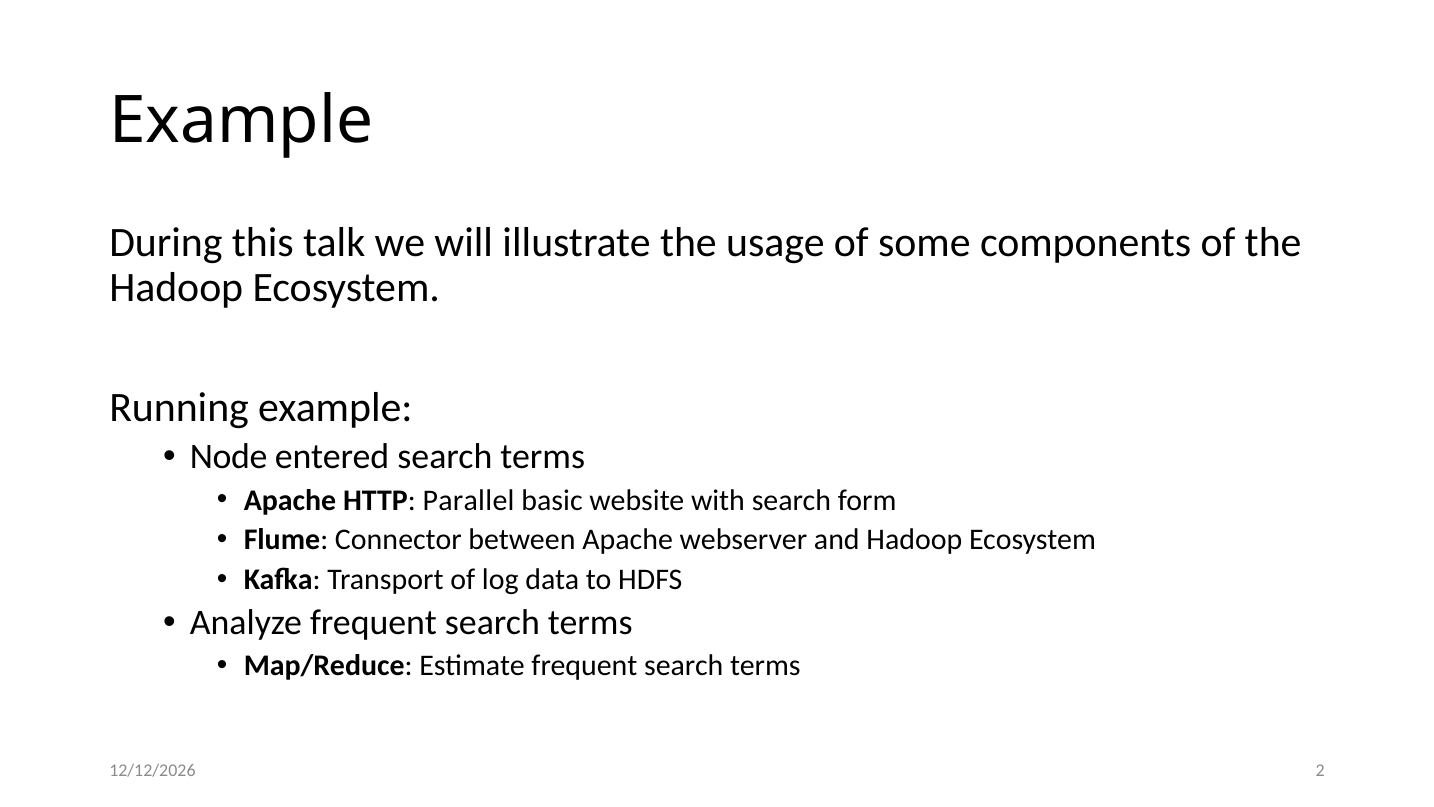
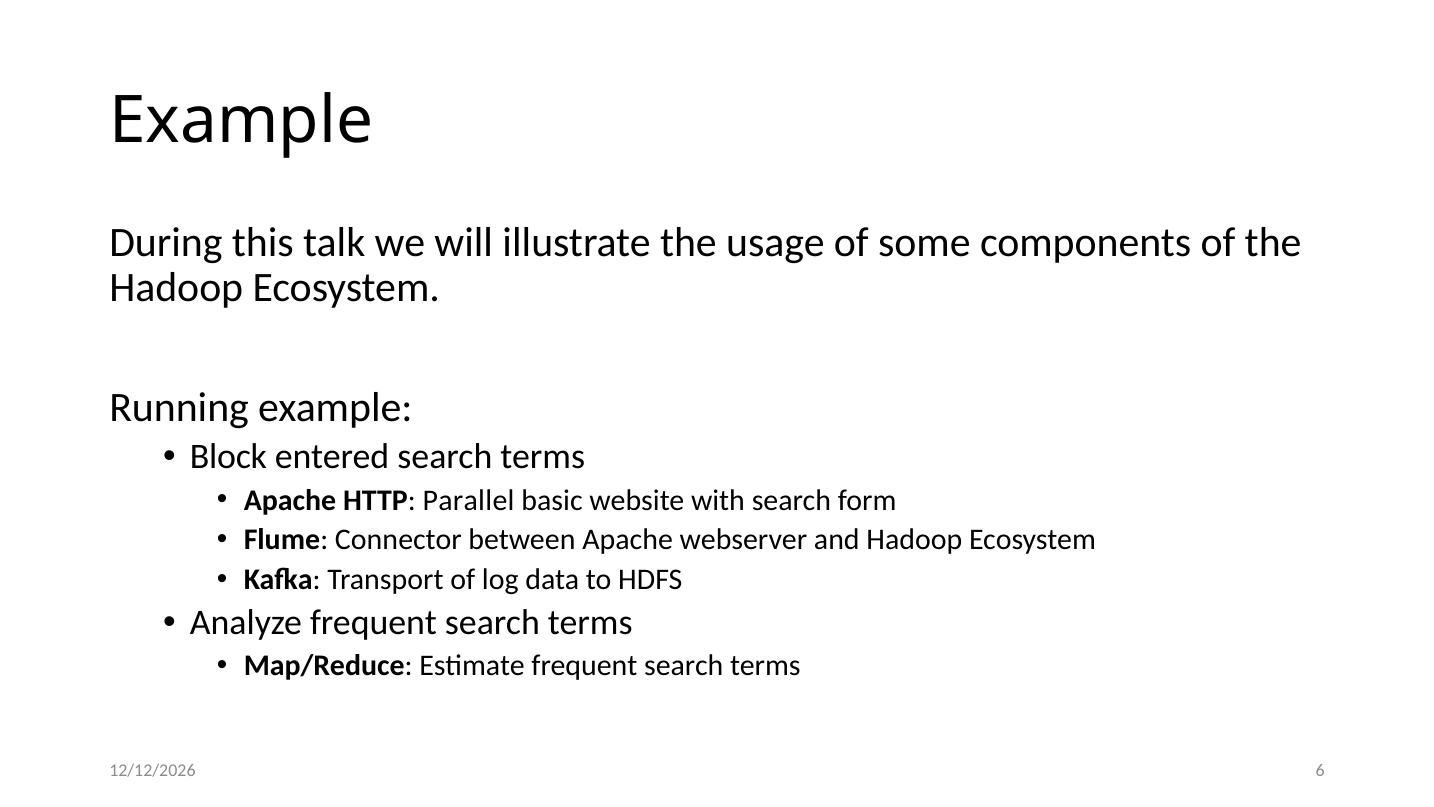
Node: Node -> Block (229, 457)
2: 2 -> 6 (1320, 770)
